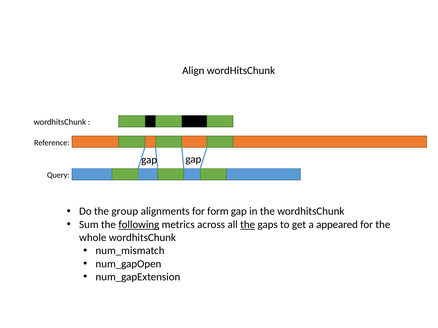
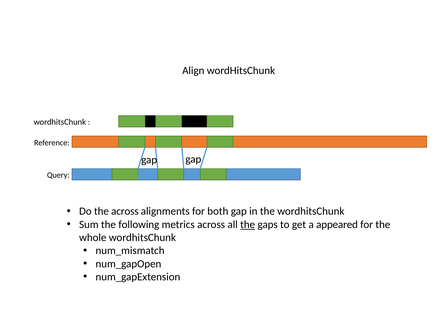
the group: group -> across (125, 212)
form: form -> both (218, 212)
following underline: present -> none (139, 225)
